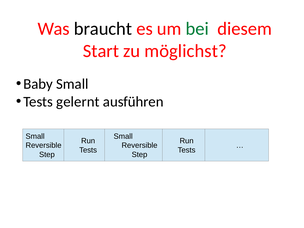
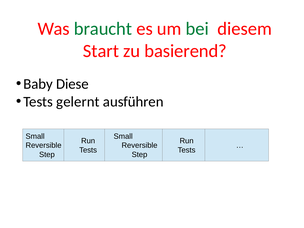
braucht colour: black -> green (103, 29)
möglichst: möglichst -> basierend (186, 51)
Baby Small: Small -> Diese (72, 84)
